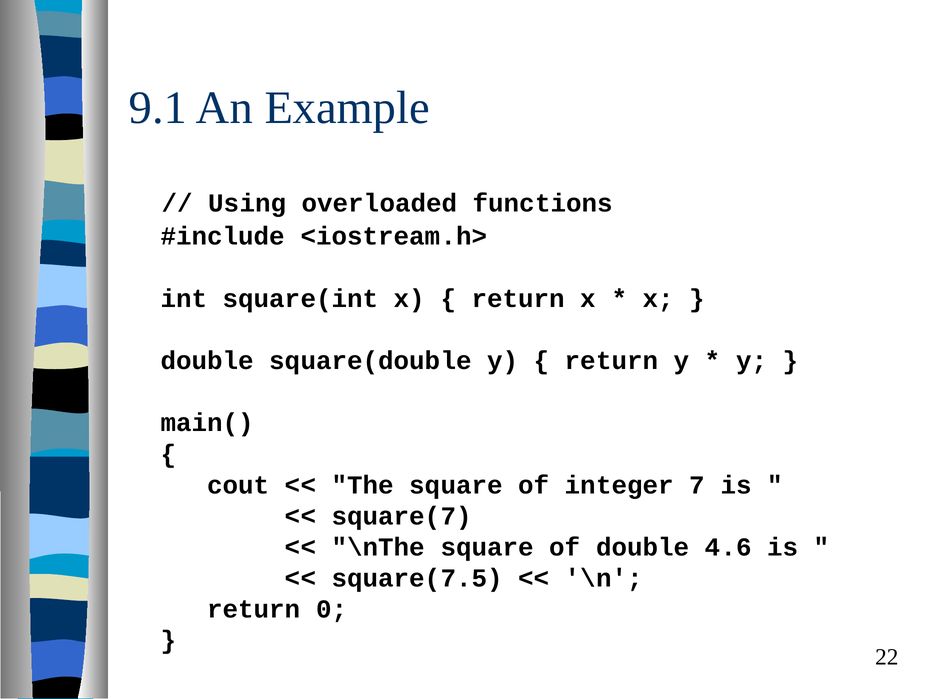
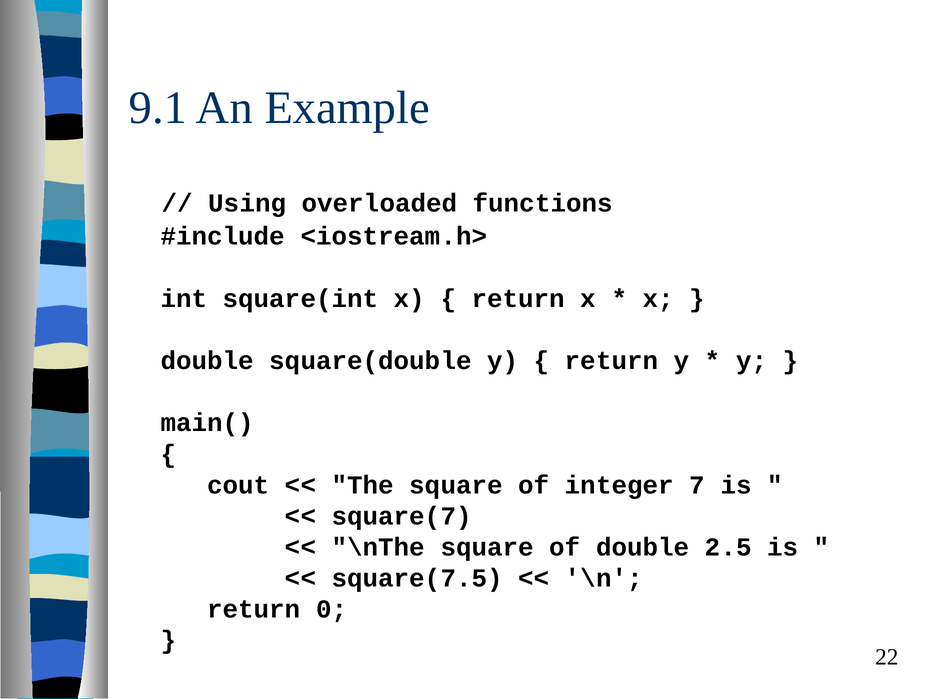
4.6: 4.6 -> 2.5 (728, 547)
